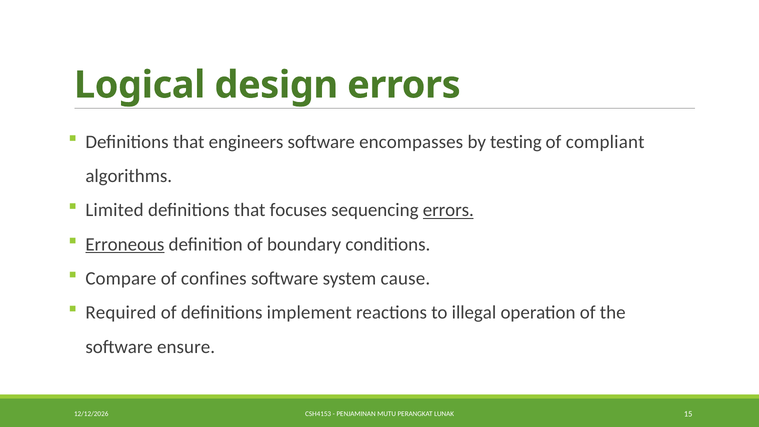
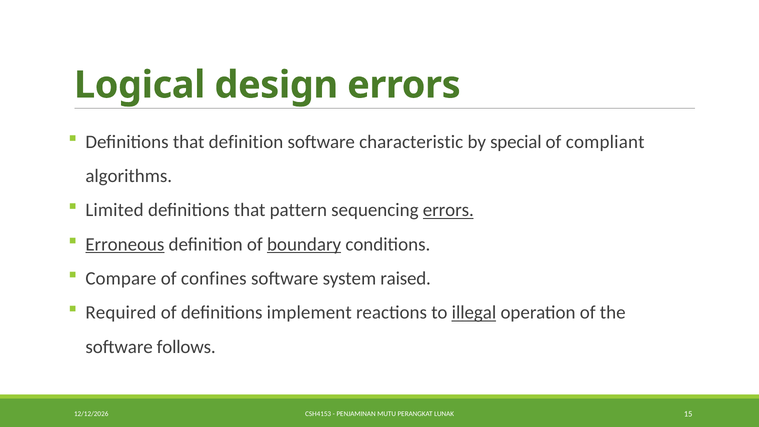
that engineers: engineers -> definition (246, 142)
encompasses: encompasses -> characteristic (411, 142)
testing: testing -> special (516, 142)
focuses: focuses -> pattern (298, 210)
boundary underline: none -> present (304, 244)
cause: cause -> raised (406, 278)
illegal underline: none -> present (474, 313)
ensure: ensure -> follows (186, 347)
